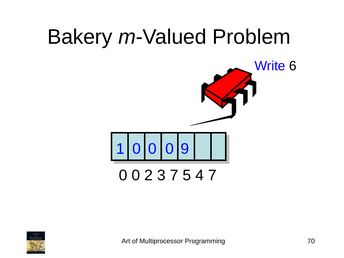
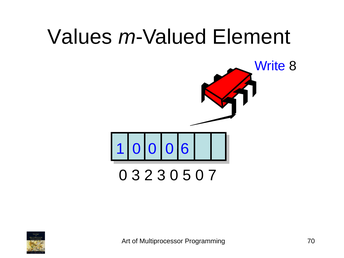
Bakery: Bakery -> Values (80, 37)
Problem: Problem -> Element (251, 37)
6: 6 -> 8 (293, 66)
9: 9 -> 6 (185, 149)
0: 0 -> 3 (136, 175)
3 7: 7 -> 0 (174, 175)
5 4: 4 -> 0 (200, 175)
